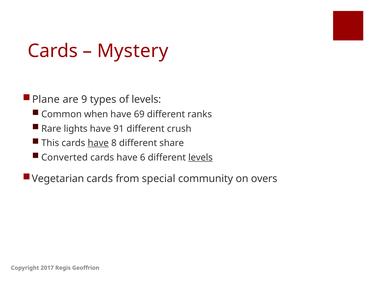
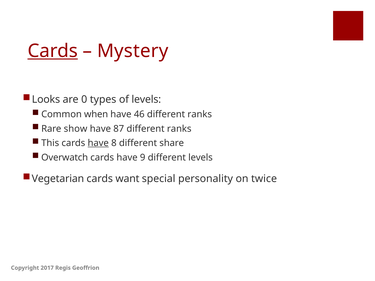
Cards underline: none -> present (53, 51)
Plane: Plane -> Looks (46, 99)
9: 9 -> 0 (84, 99)
69: 69 -> 46 (139, 114)
lights: lights -> show (76, 129)
91: 91 -> 87 (119, 129)
crush: crush -> ranks (179, 129)
Converted: Converted -> Overwatch (65, 158)
6: 6 -> 9 (143, 158)
levels underline: present -> none (201, 158)
from: from -> want (127, 179)
community: community -> personality (206, 179)
overs: overs -> twice (264, 179)
